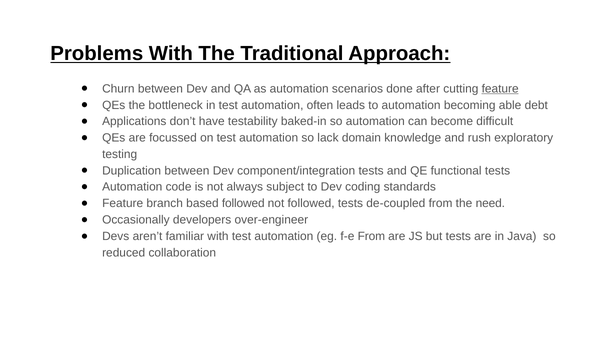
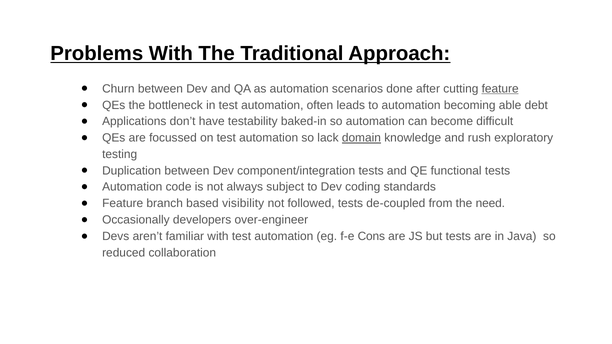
domain underline: none -> present (361, 138)
based followed: followed -> visibility (243, 204)
f-e From: From -> Cons (371, 236)
